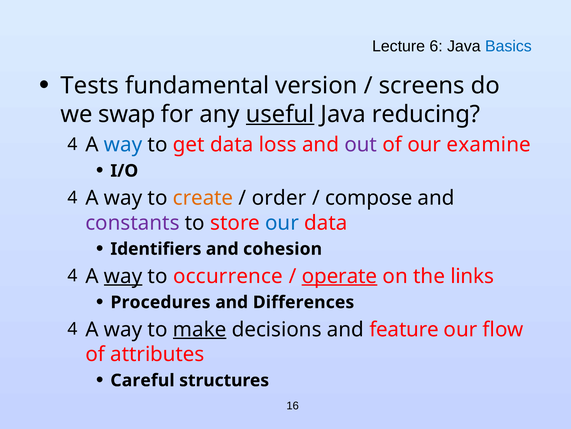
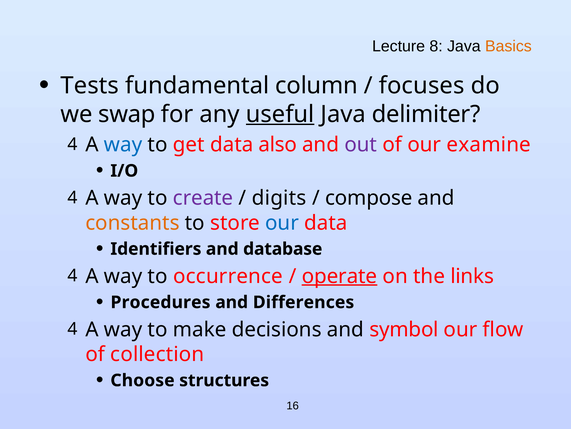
6: 6 -> 8 (436, 46)
Basics colour: blue -> orange (508, 46)
version: version -> column (317, 85)
screens: screens -> focuses (422, 85)
reducing: reducing -> delimiter (426, 114)
loss: loss -> also (278, 144)
create colour: orange -> purple (203, 198)
order: order -> digits (279, 198)
constants colour: purple -> orange (132, 222)
cohesion: cohesion -> database (283, 249)
way underline: present -> none (123, 276)
make underline: present -> none (200, 329)
feature: feature -> symbol (404, 329)
attributes: attributes -> collection (157, 354)
Careful: Careful -> Choose (143, 380)
